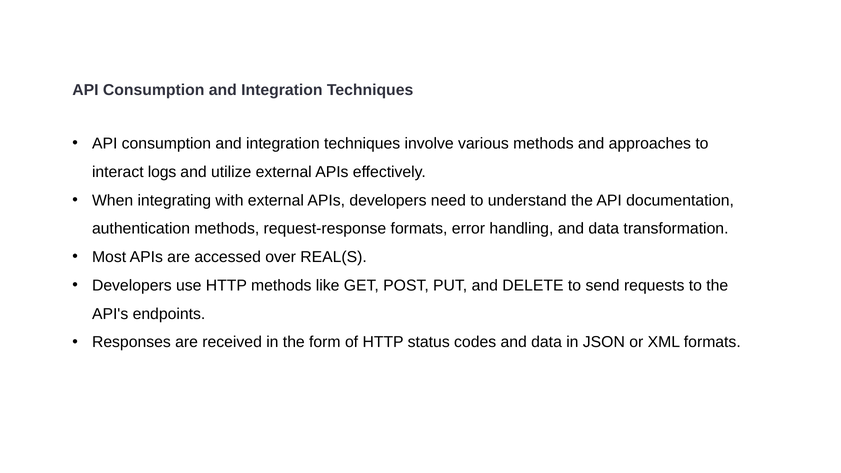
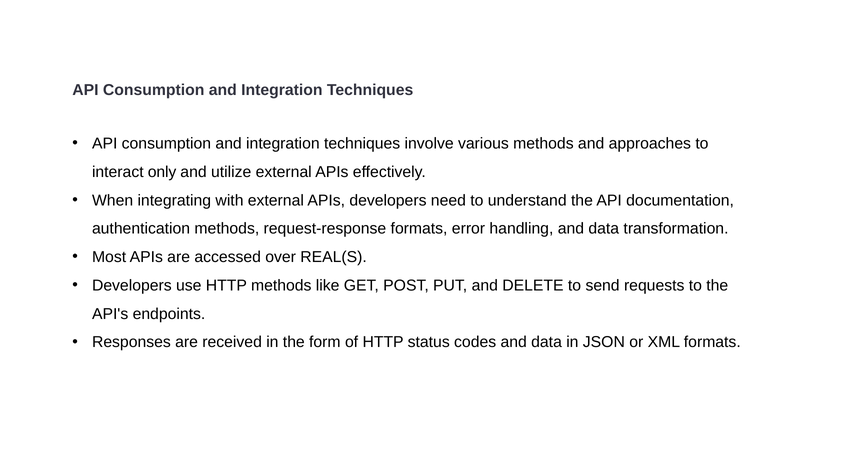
logs: logs -> only (162, 172)
